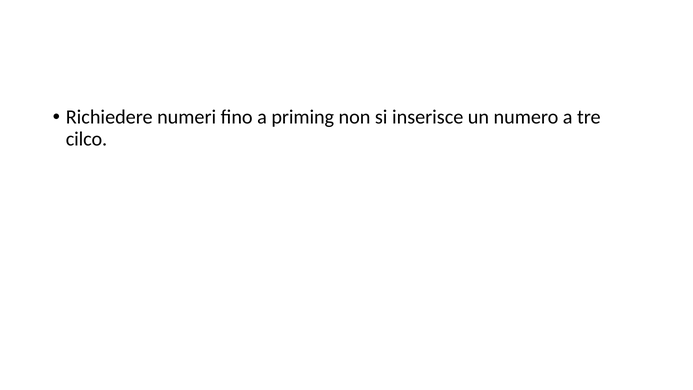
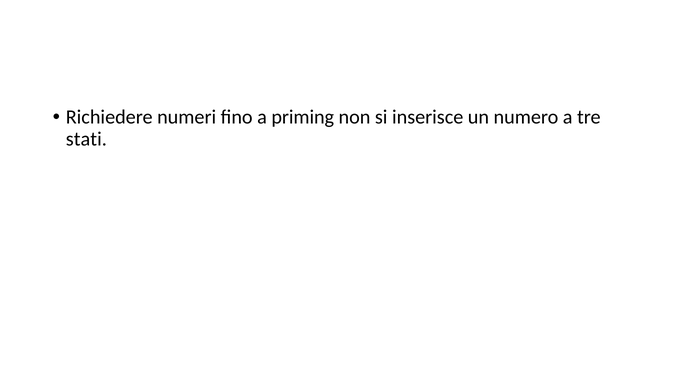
cilco: cilco -> stati (86, 139)
